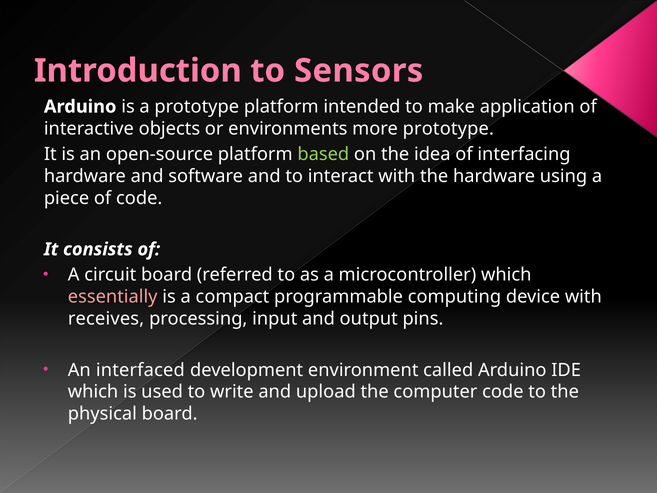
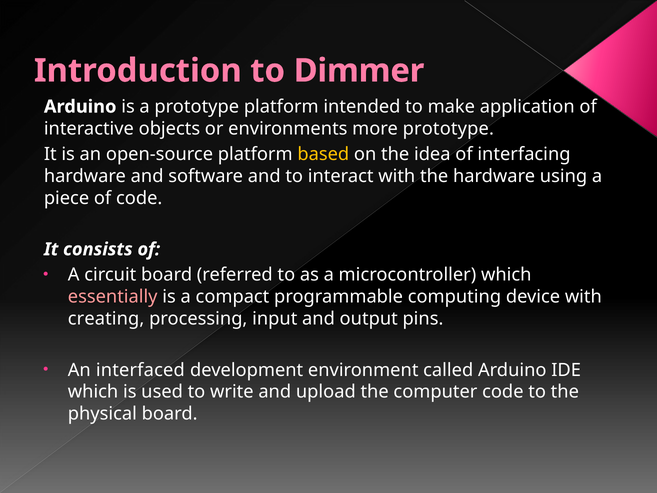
Sensors: Sensors -> Dimmer (359, 71)
based colour: light green -> yellow (323, 154)
receives: receives -> creating (106, 319)
